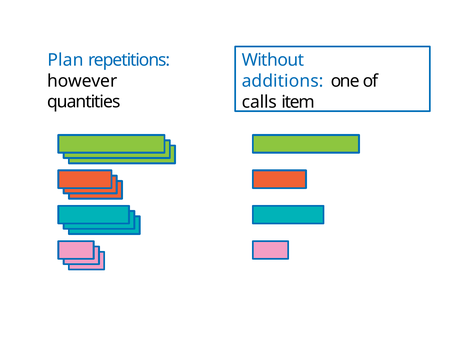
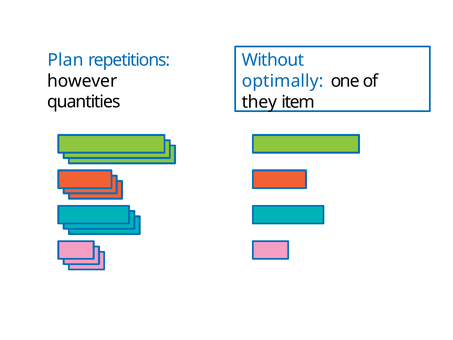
additions: additions -> optimally (283, 81)
calls: calls -> they (259, 102)
